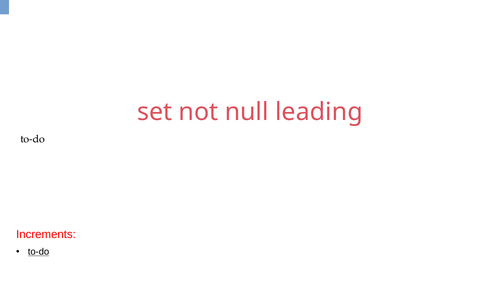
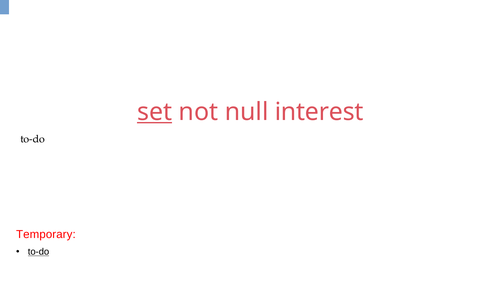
set underline: none -> present (155, 112)
leading: leading -> interest (319, 112)
Increments: Increments -> Temporary (46, 235)
